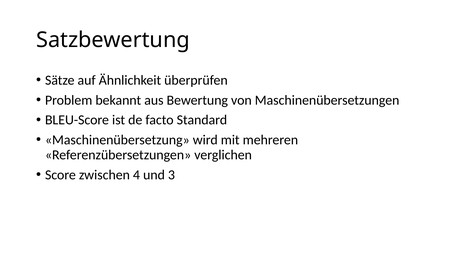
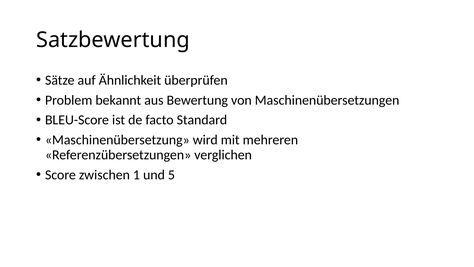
4: 4 -> 1 (136, 175)
3: 3 -> 5 (171, 175)
